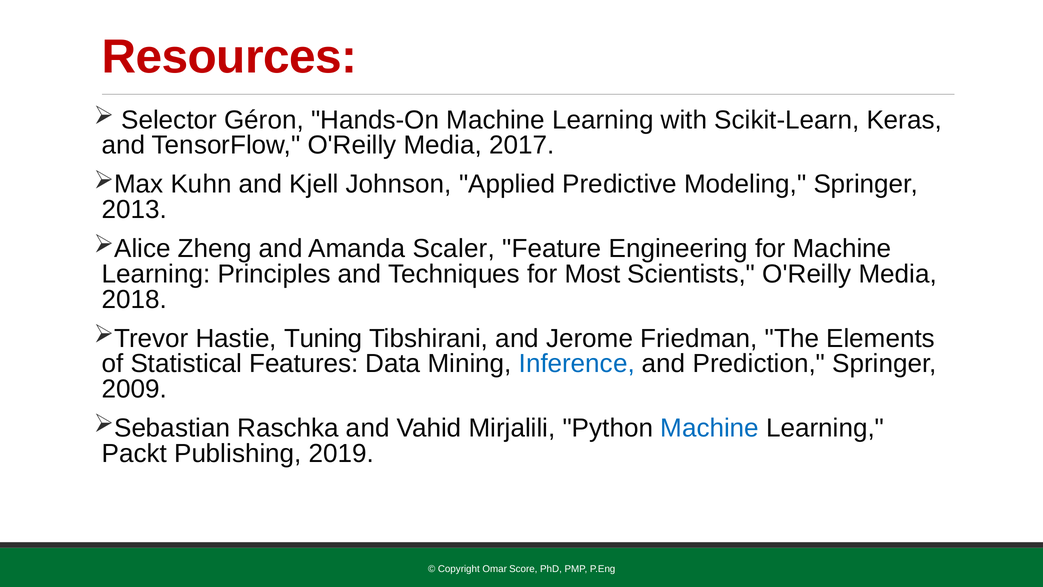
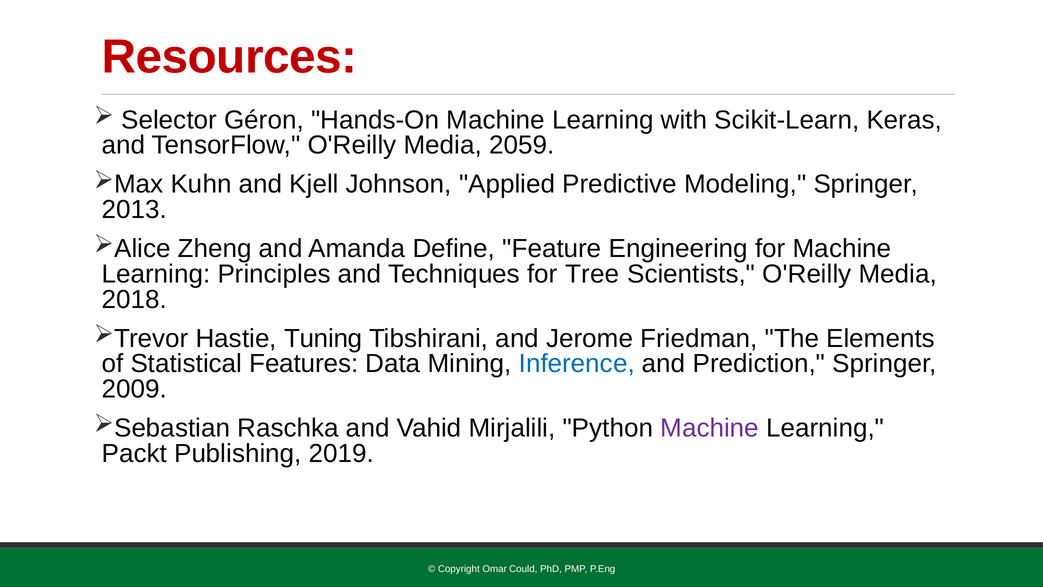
2017: 2017 -> 2059 (522, 145)
Scaler: Scaler -> Define (454, 249)
Most: Most -> Tree (592, 274)
Machine colour: blue -> purple (710, 428)
Score: Score -> Could (523, 569)
